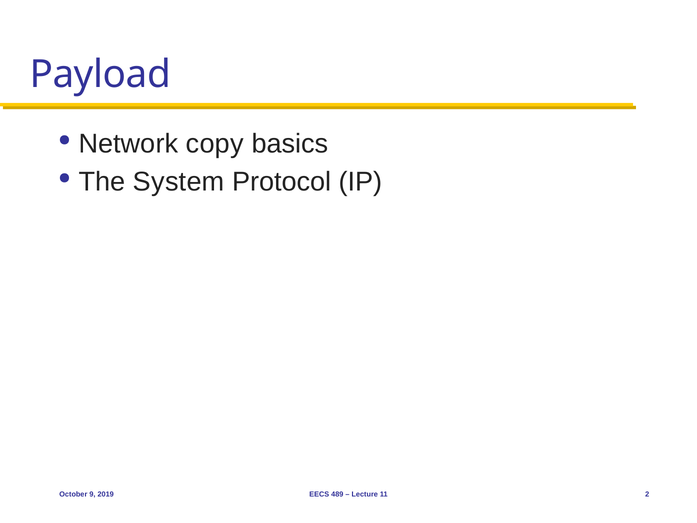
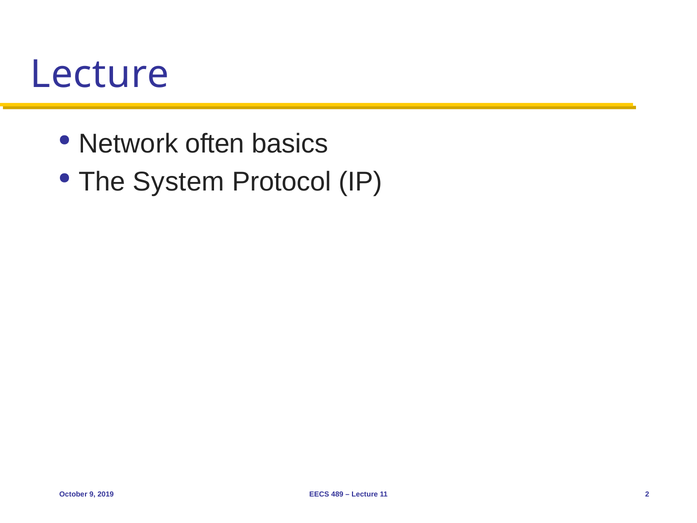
Payload: Payload -> Lecture (100, 75)
copy: copy -> often (215, 144)
